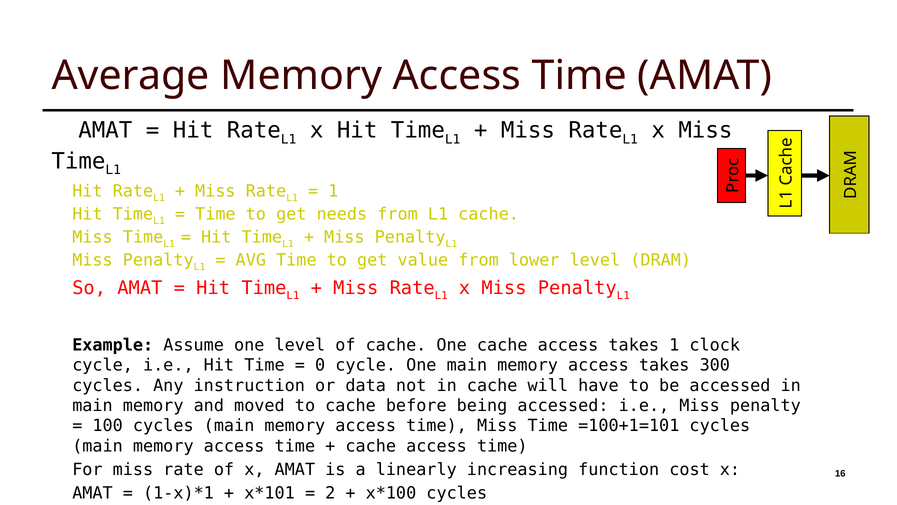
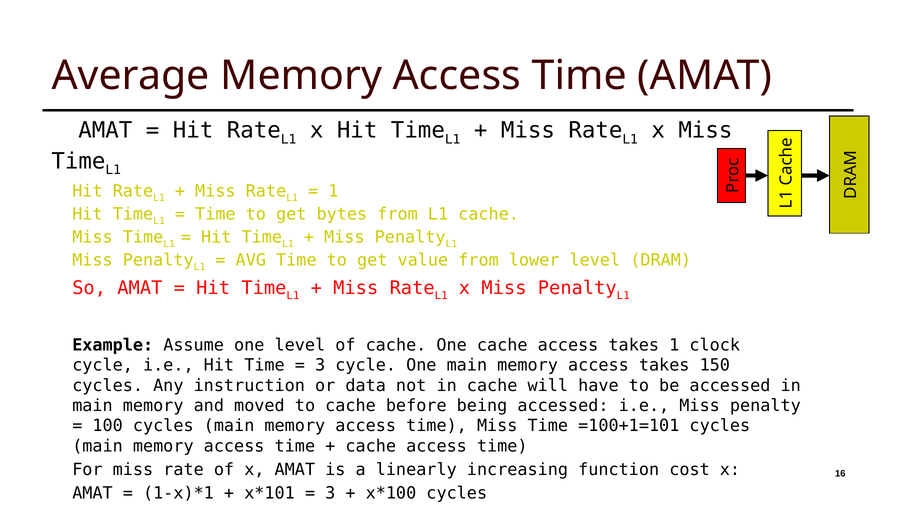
needs: needs -> bytes (342, 214)
0: 0 -> 3 (320, 365)
300: 300 -> 150 (715, 365)
2: 2 -> 3 (330, 493)
